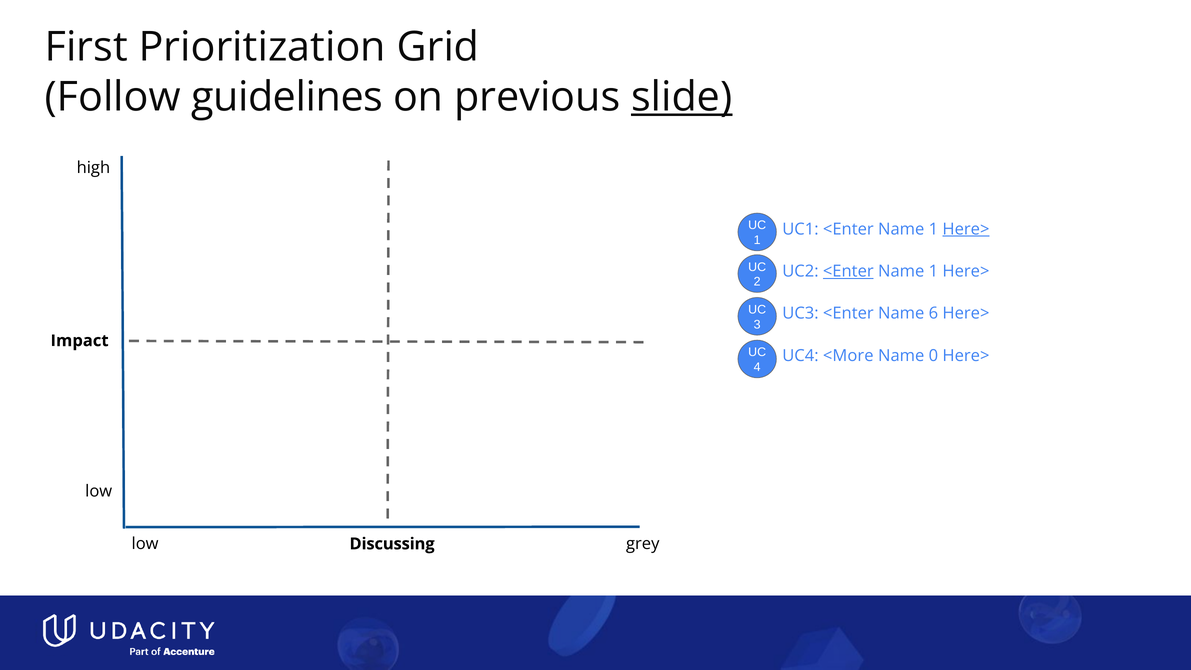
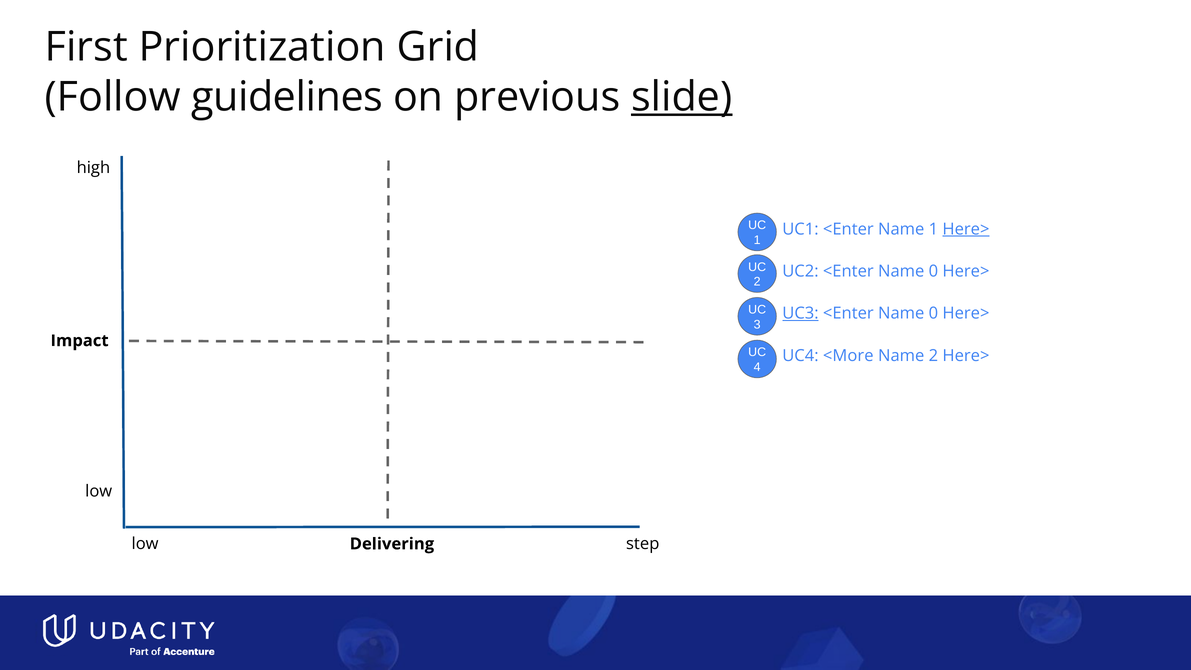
<Enter underline: present -> none (848, 271)
1: 1 -> 0 (933, 271)
UC3 underline: none -> present (800, 313)
6: 6 -> 0 (933, 313)
Name 0: 0 -> 2 (933, 356)
Discussing: Discussing -> Delivering (392, 544)
grey: grey -> step (643, 544)
